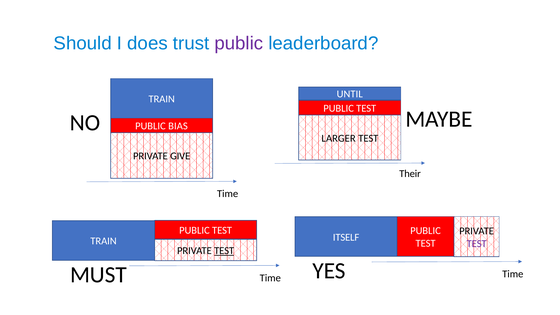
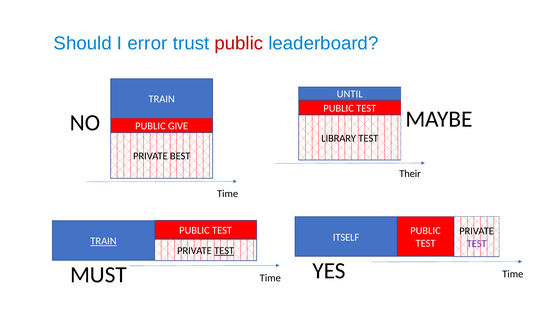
does: does -> error (147, 43)
public colour: purple -> red (239, 43)
BIAS: BIAS -> GIVE (178, 126)
LARGER: LARGER -> LIBRARY (339, 138)
GIVE: GIVE -> BEST (180, 156)
TRAIN underline: none -> present (104, 241)
